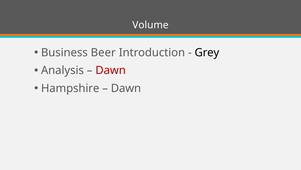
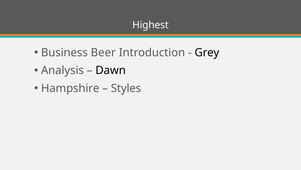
Volume: Volume -> Highest (150, 25)
Dawn colour: red -> black (111, 70)
Dawn: Dawn -> Styles (126, 88)
